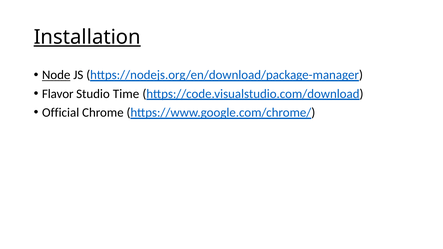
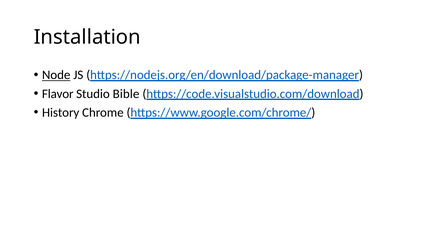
Installation underline: present -> none (87, 37)
Time: Time -> Bible (126, 94)
Official: Official -> History (61, 113)
